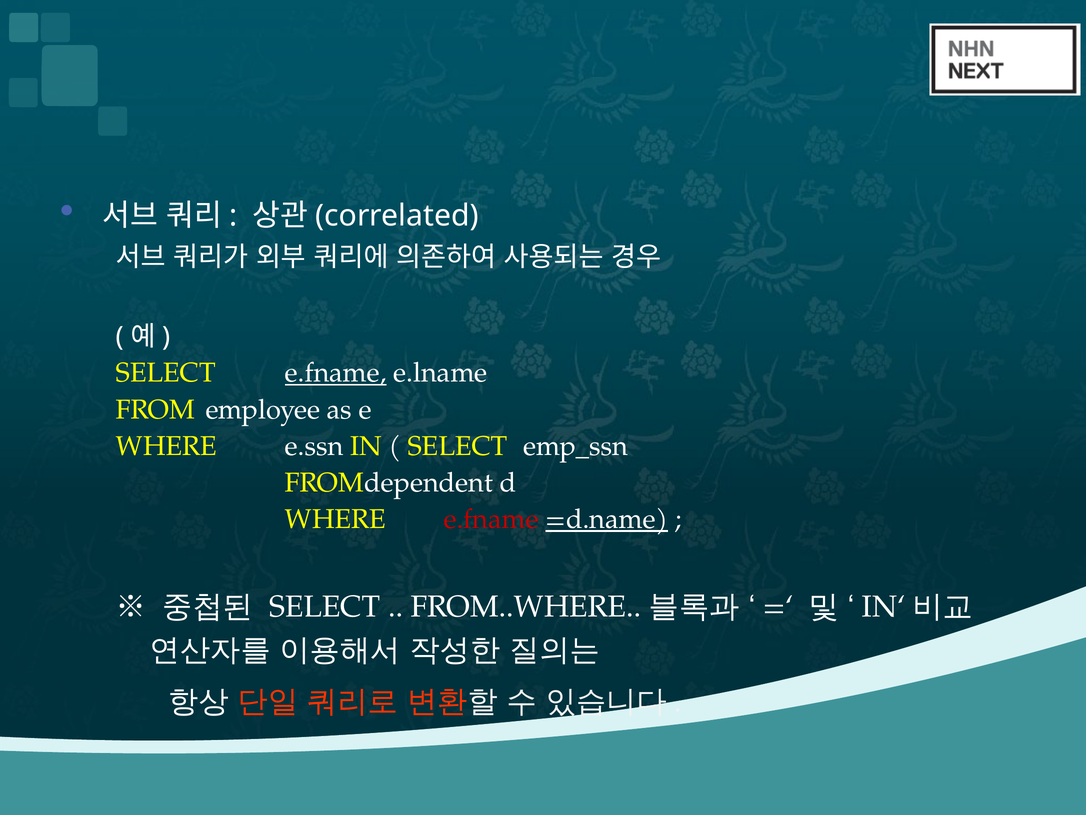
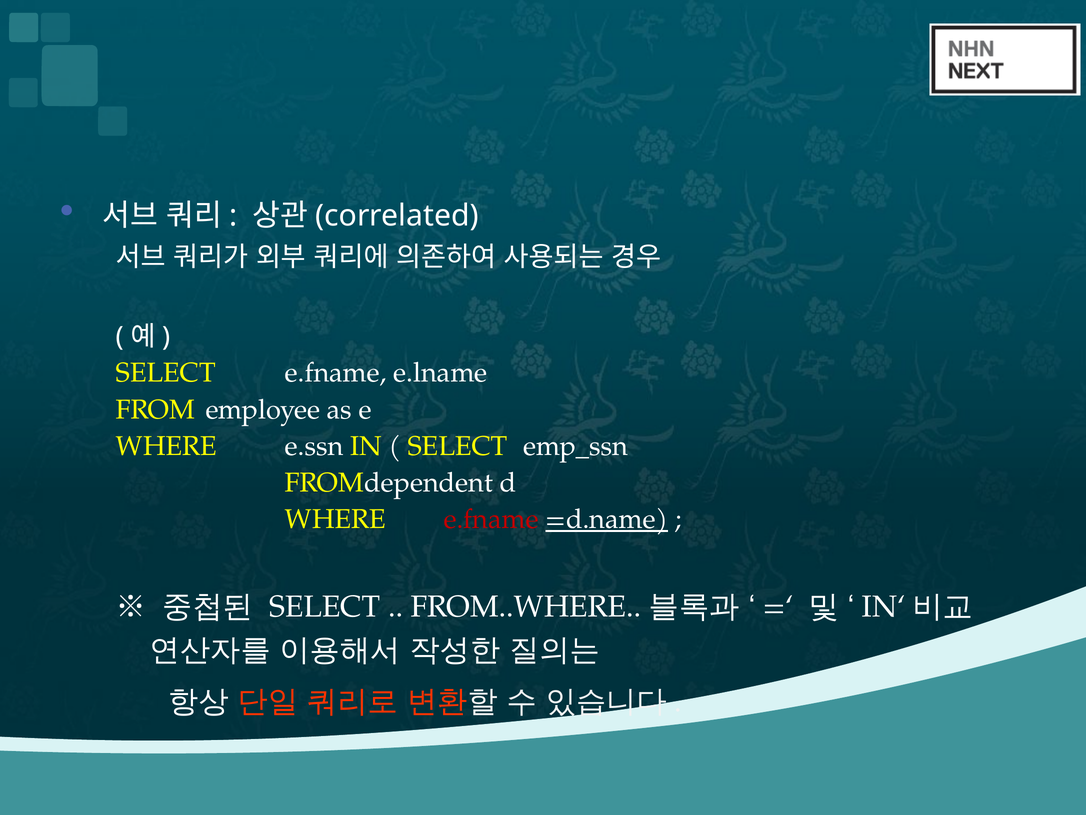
e.fname underline: present -> none (336, 373)
